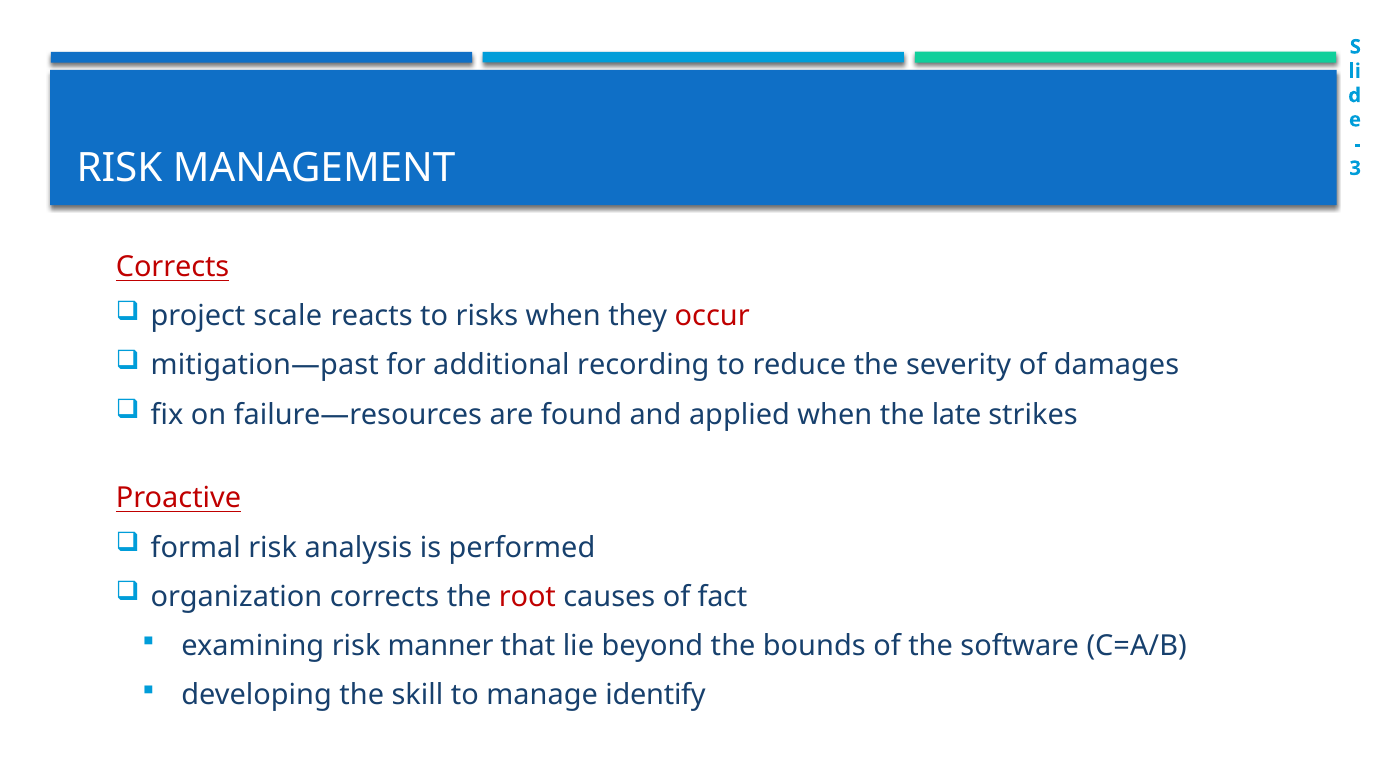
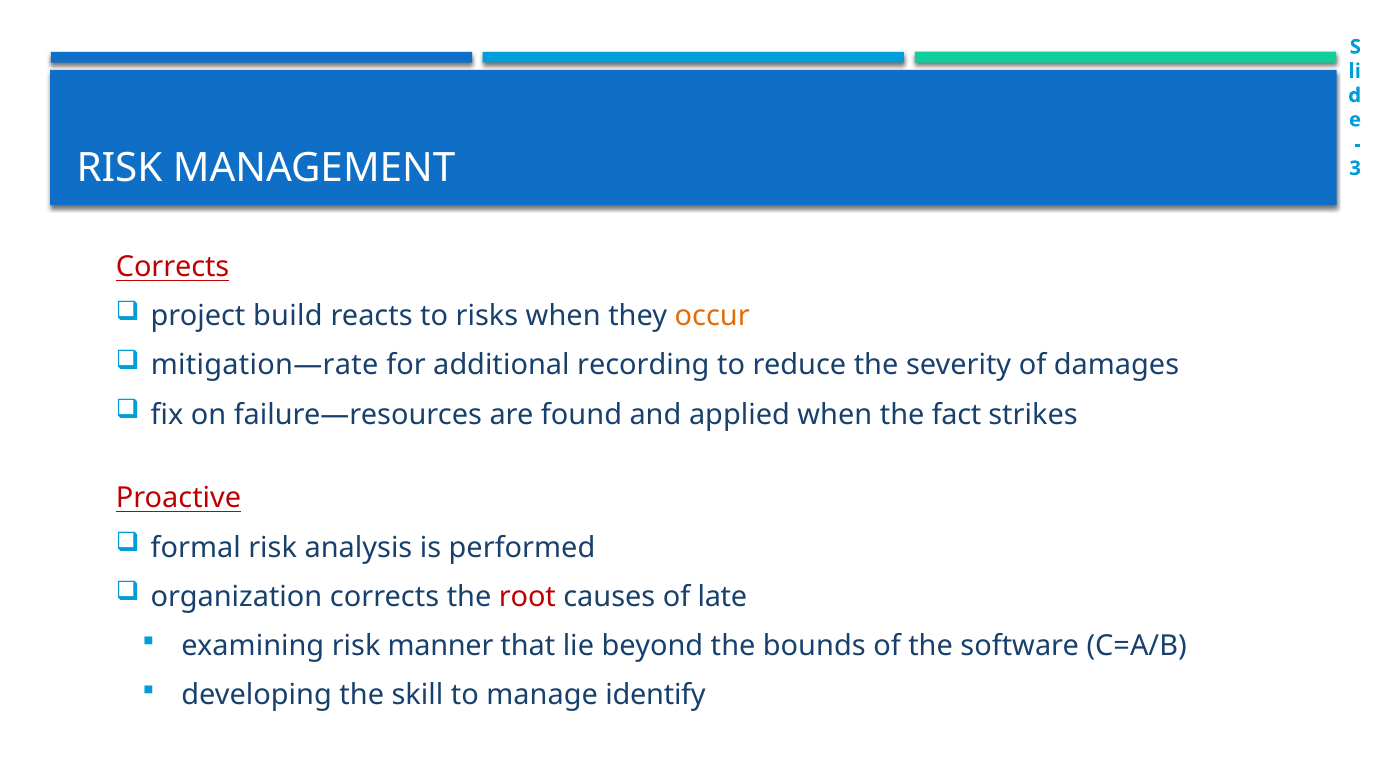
scale: scale -> build (288, 316)
occur colour: red -> orange (712, 316)
mitigation—past: mitigation—past -> mitigation—rate (265, 365)
late: late -> fact (957, 415)
fact: fact -> late (722, 597)
